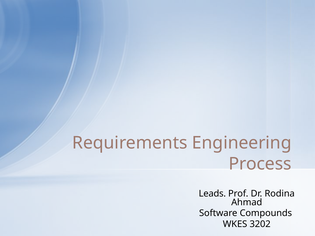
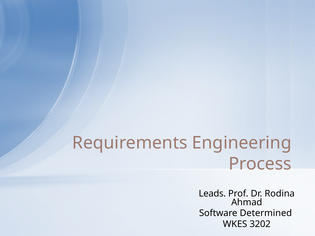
Compounds: Compounds -> Determined (266, 213)
